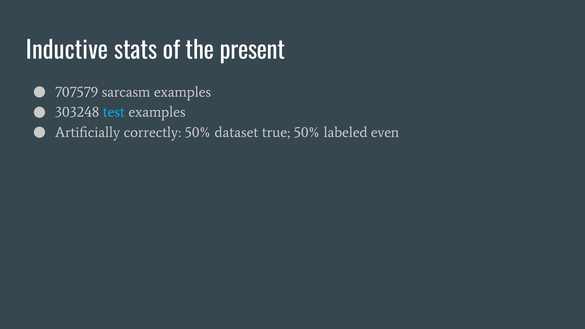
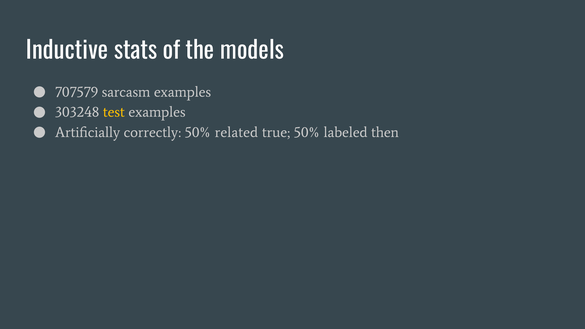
present: present -> models (252, 51)
test colour: light blue -> yellow (114, 112)
dataset: dataset -> related (236, 132)
even: even -> then (385, 132)
